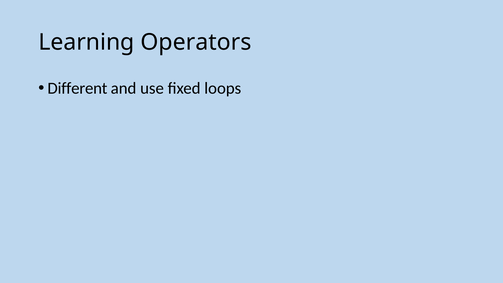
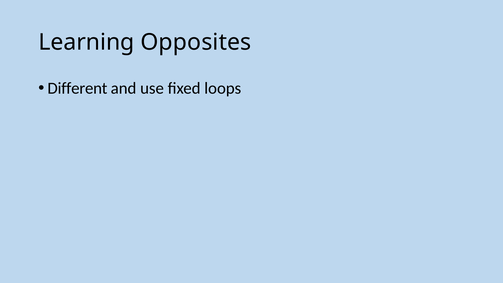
Operators: Operators -> Opposites (196, 42)
